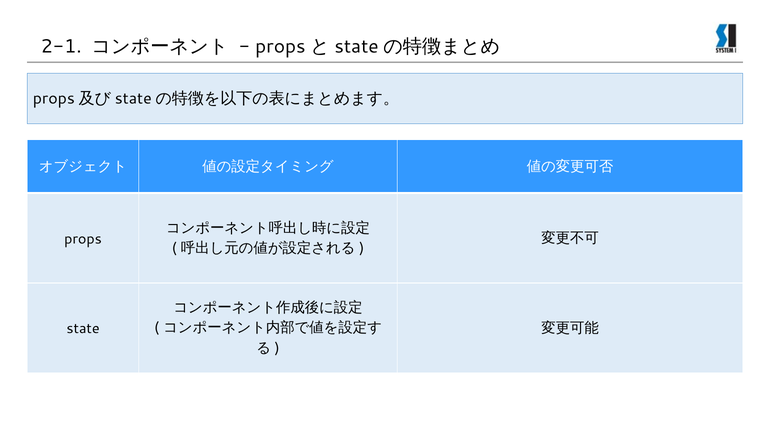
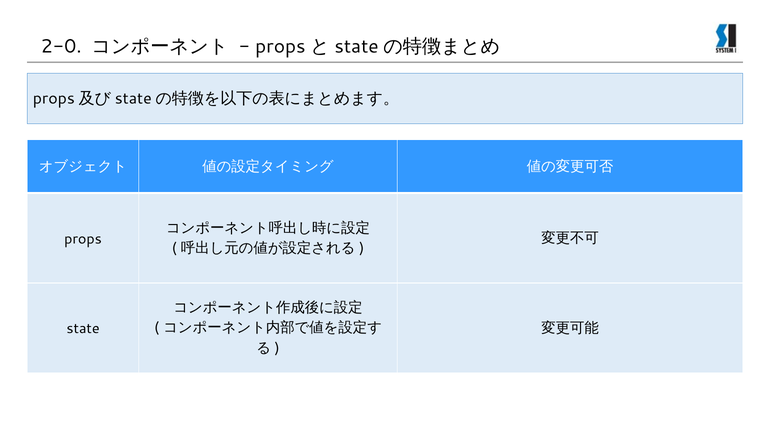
2-1: 2-1 -> 2-0 (61, 47)
